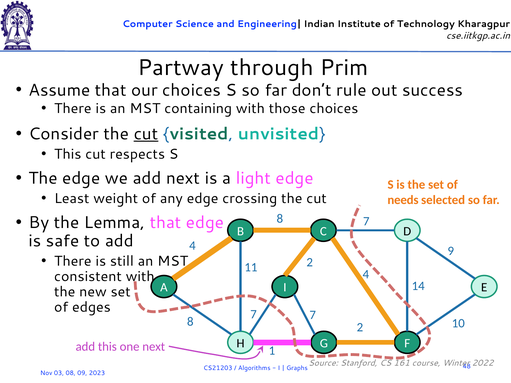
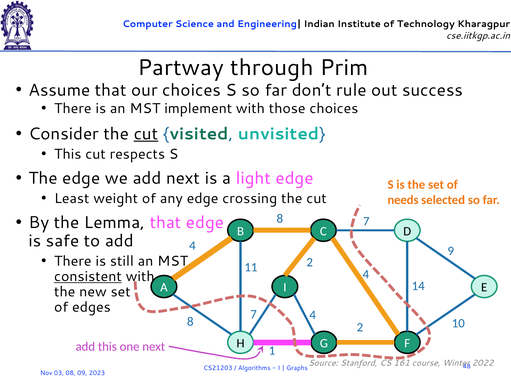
containing: containing -> implement (198, 109)
consistent underline: none -> present (88, 277)
7 7: 7 -> 4 (313, 315)
